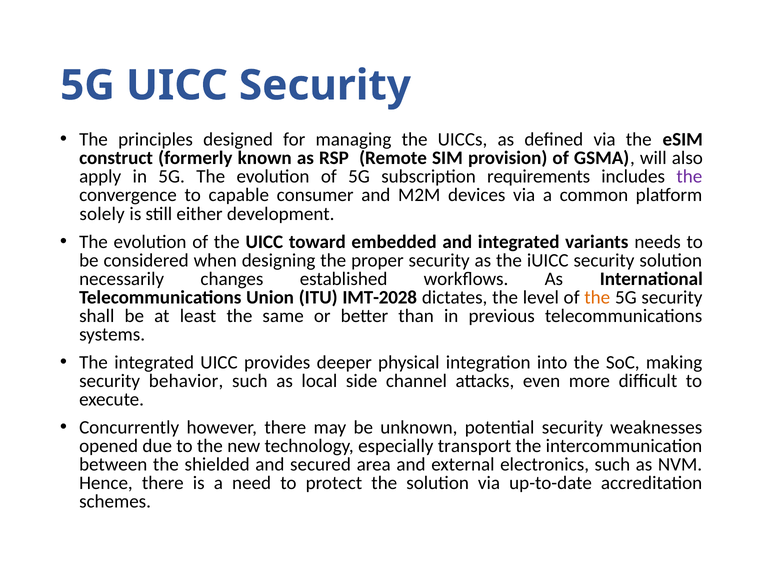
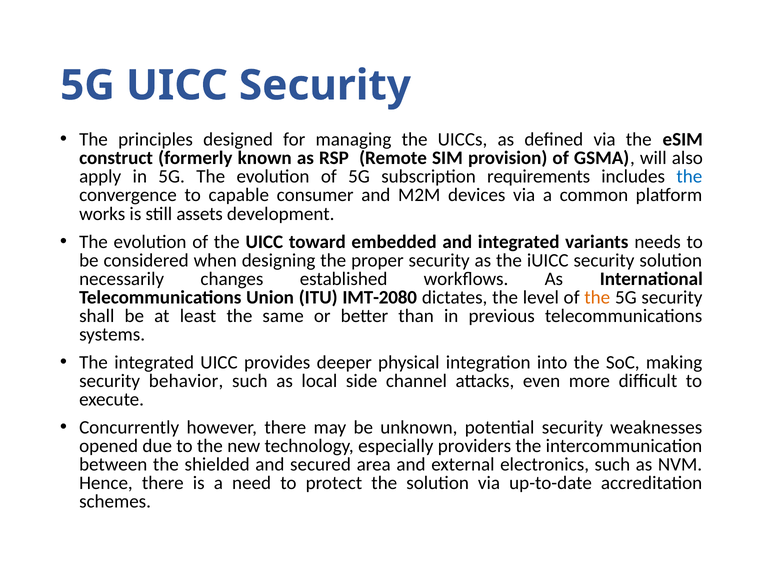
the colour: purple -> blue (689, 177)
solely: solely -> works (102, 214)
either: either -> assets (200, 214)
IMT-2028: IMT-2028 -> IMT-2080 (380, 297)
transport: transport -> providers (474, 446)
